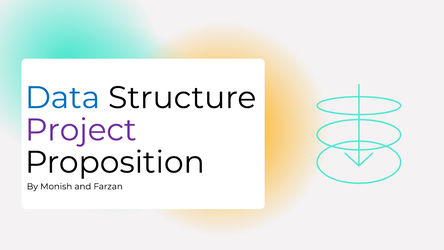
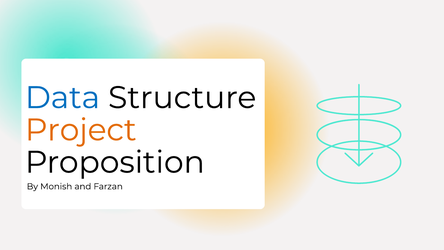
Project colour: purple -> orange (81, 130)
